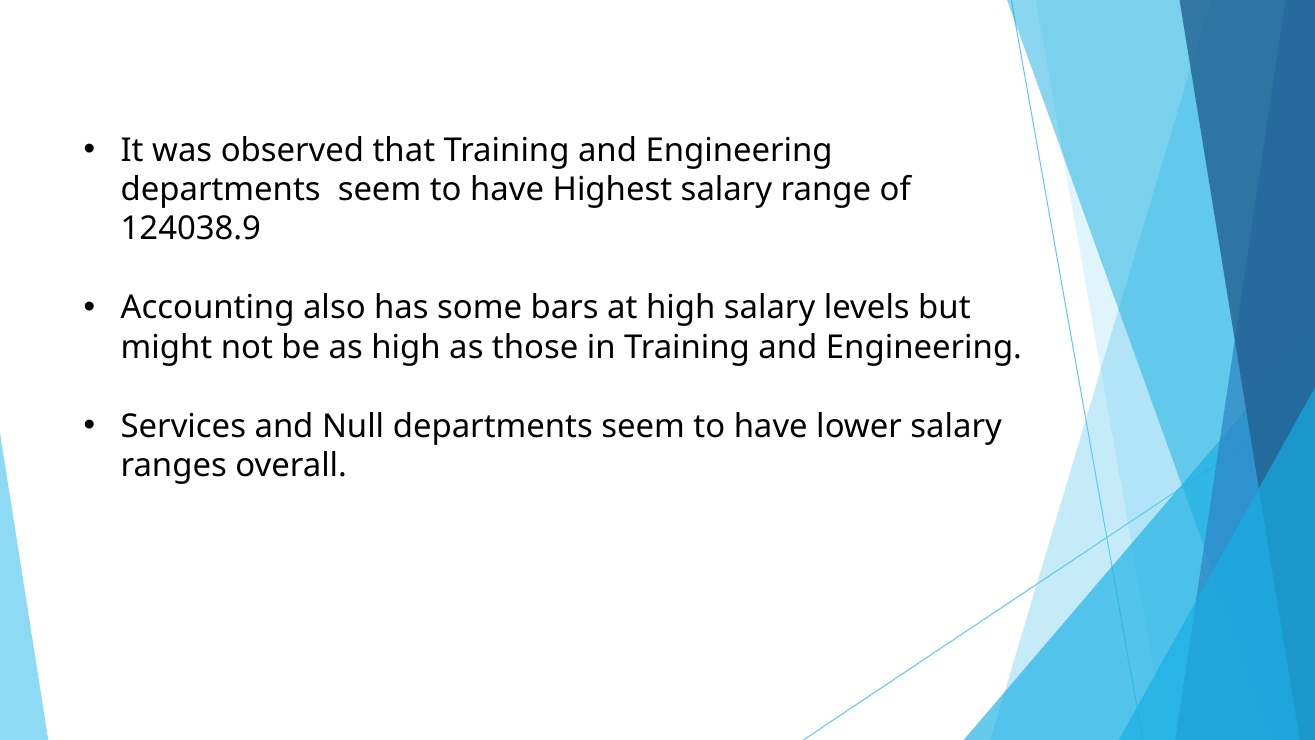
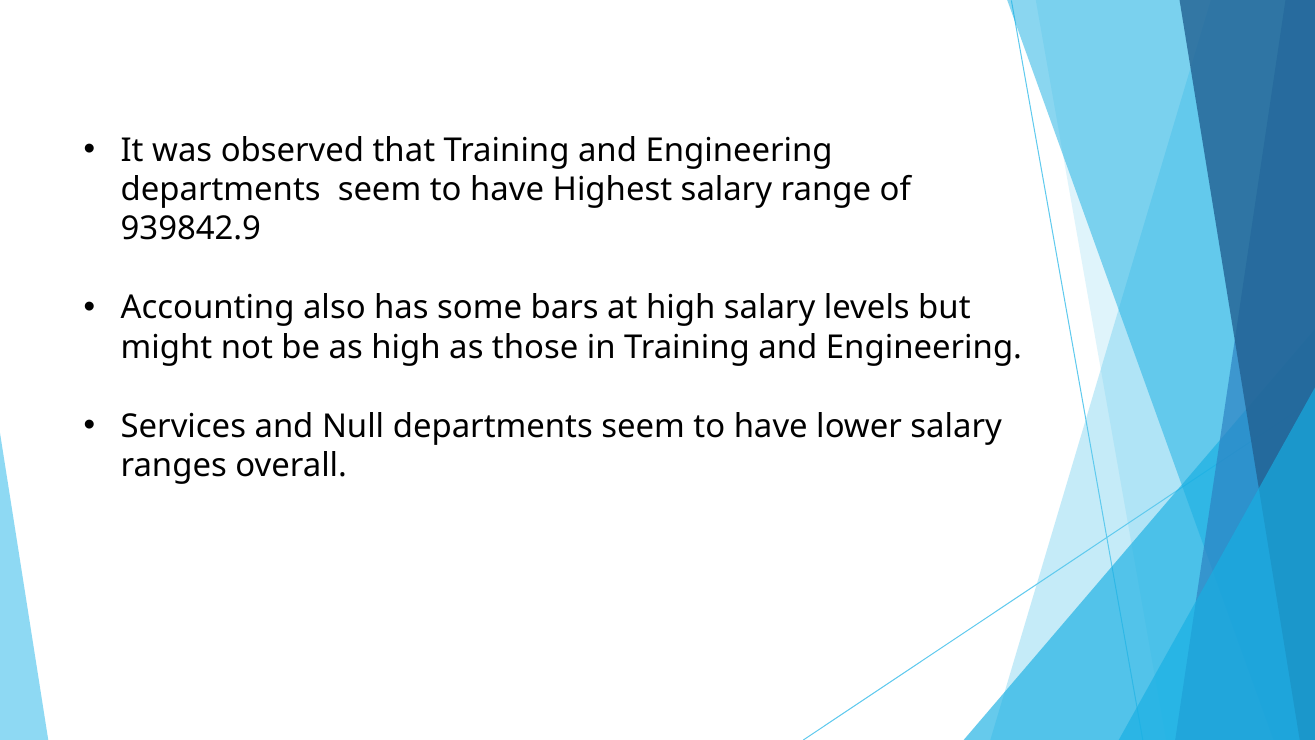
124038.9: 124038.9 -> 939842.9 (191, 229)
